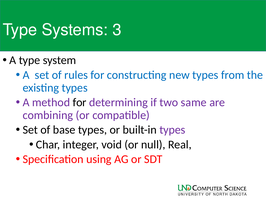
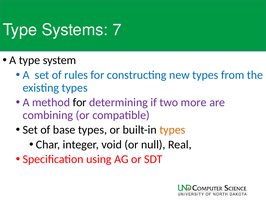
3: 3 -> 7 (117, 30)
same: same -> more (194, 102)
types colour: purple -> orange (172, 130)
